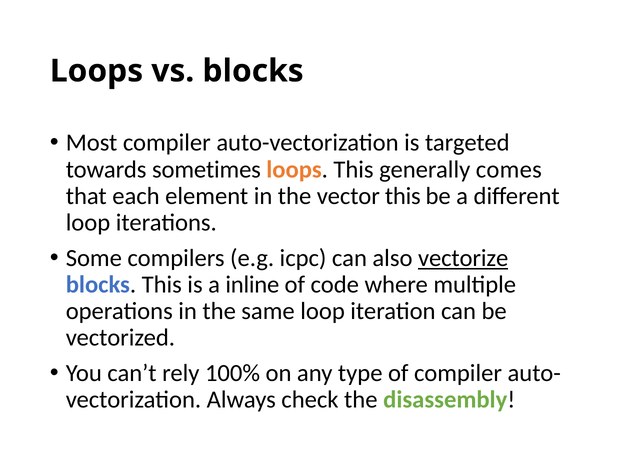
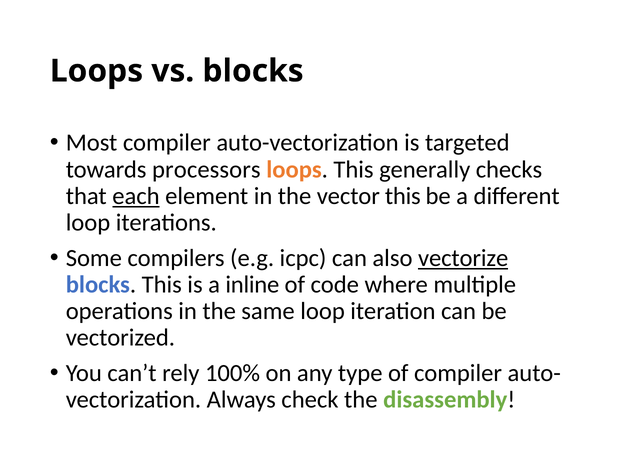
sometimes: sometimes -> processors (206, 170)
comes: comes -> checks (509, 170)
each underline: none -> present (136, 196)
